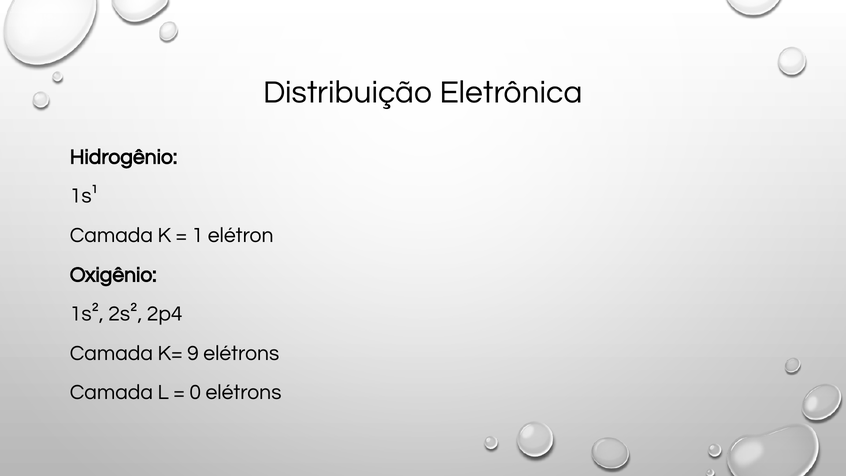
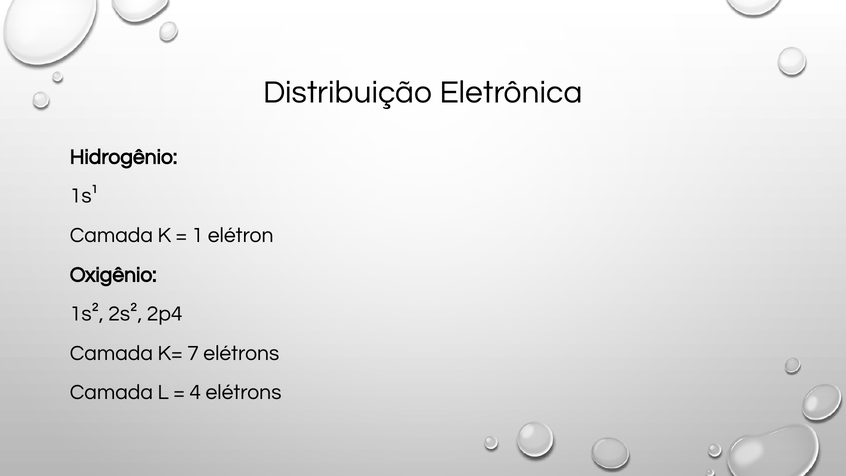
9: 9 -> 7 (193, 353)
0: 0 -> 4 (195, 392)
